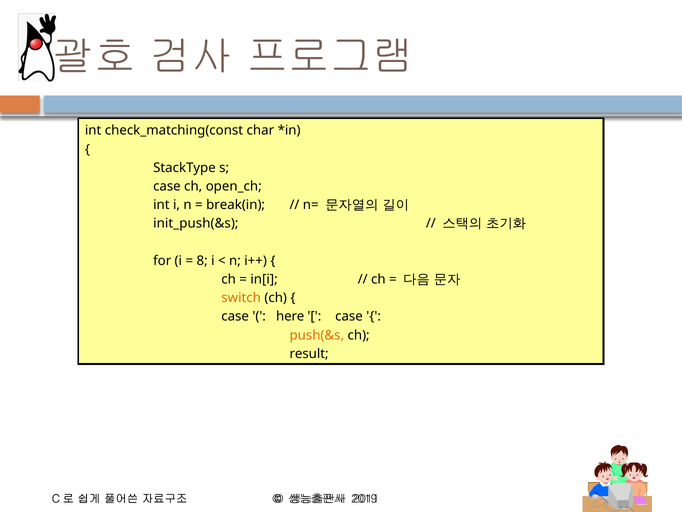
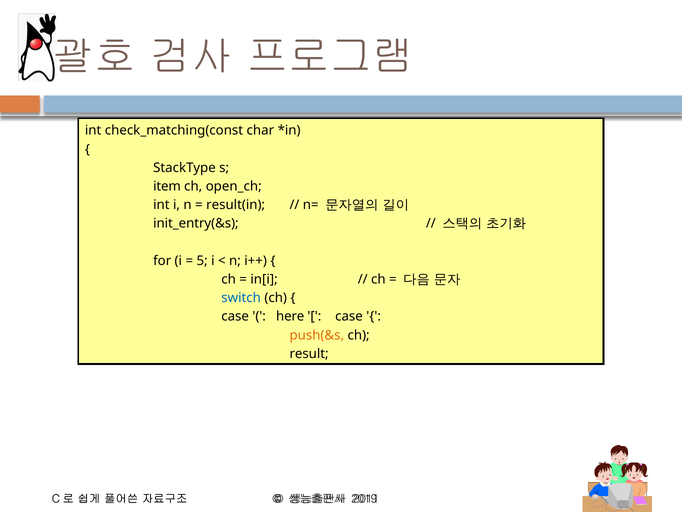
case: case -> item (167, 186)
break(in: break(in -> result(in (236, 205)
init_push(&s: init_push(&s -> init_entry(&s (196, 223)
8: 8 -> 5 (202, 260)
switch colour: orange -> blue (241, 298)
